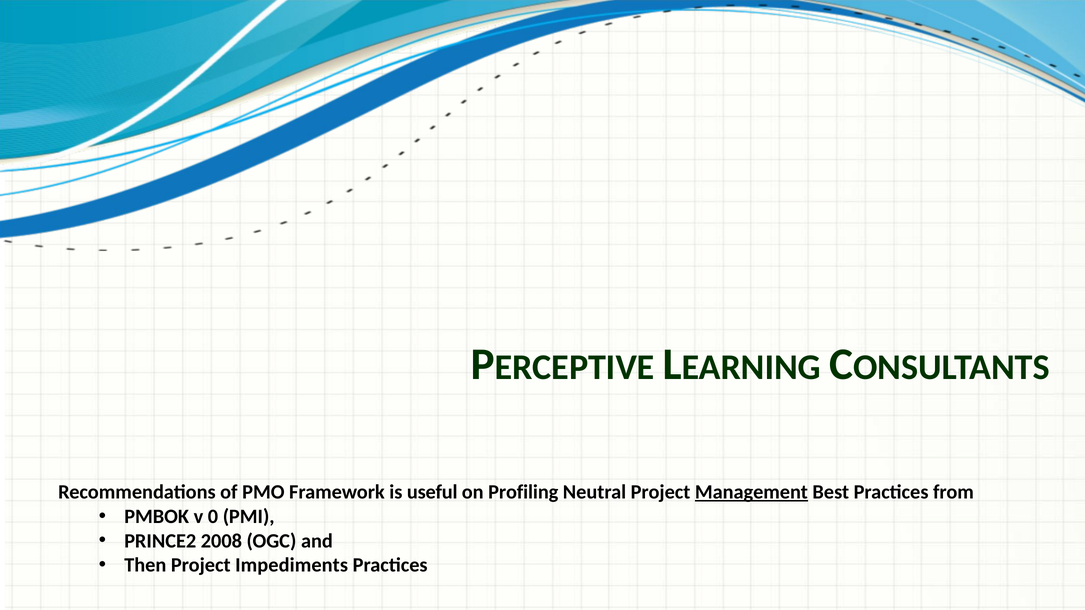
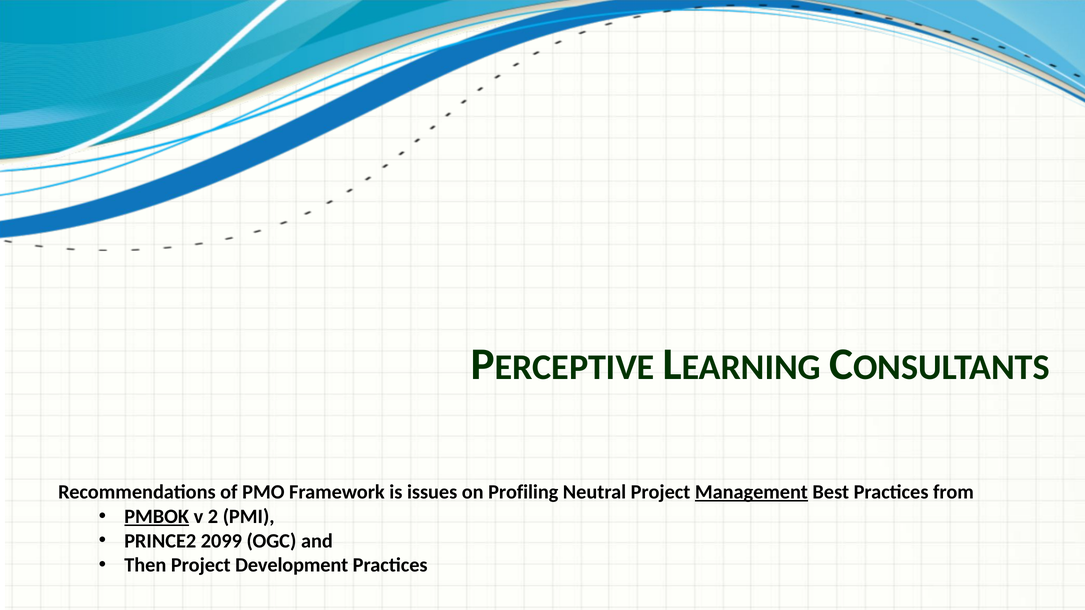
useful: useful -> issues (432, 492)
PMBOK underline: none -> present (157, 517)
0: 0 -> 2 (213, 517)
2008: 2008 -> 2099 (221, 541)
Impediments: Impediments -> Development (292, 566)
